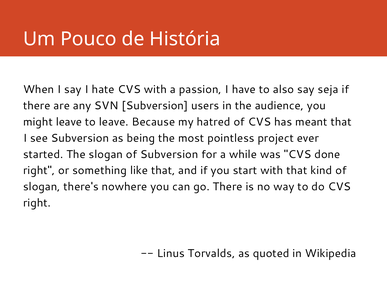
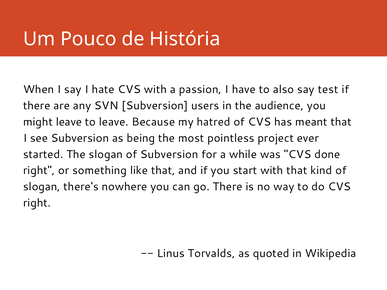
seja: seja -> test (328, 89)
